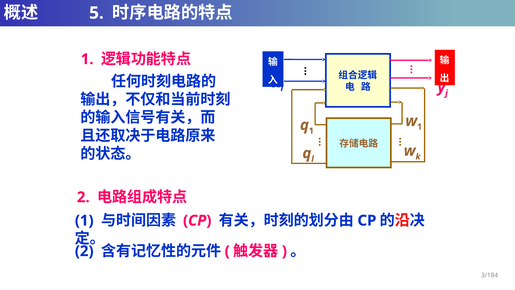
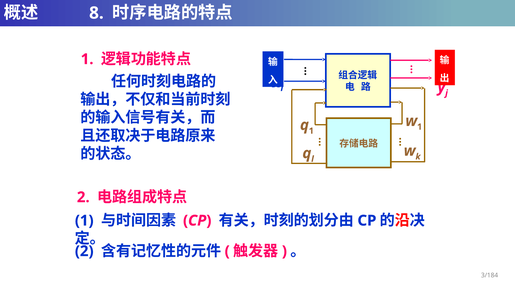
5: 5 -> 8 (96, 13)
